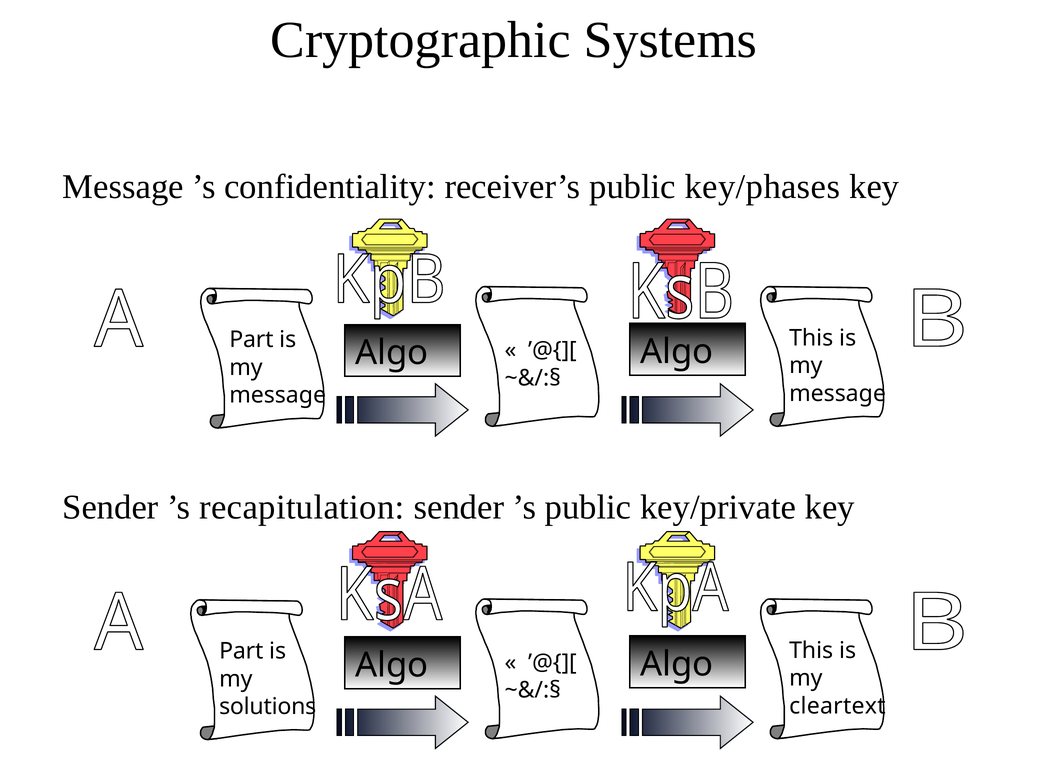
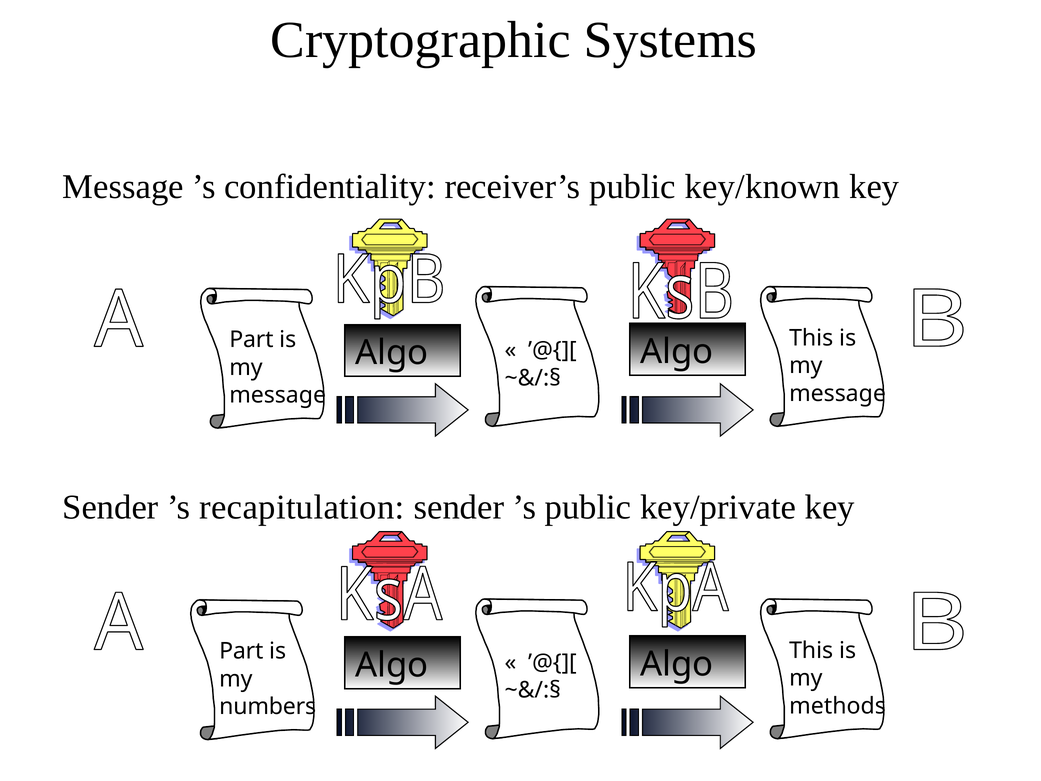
key/phases: key/phases -> key/known (762, 186)
cleartext: cleartext -> methods (838, 706)
solutions: solutions -> numbers (268, 707)
